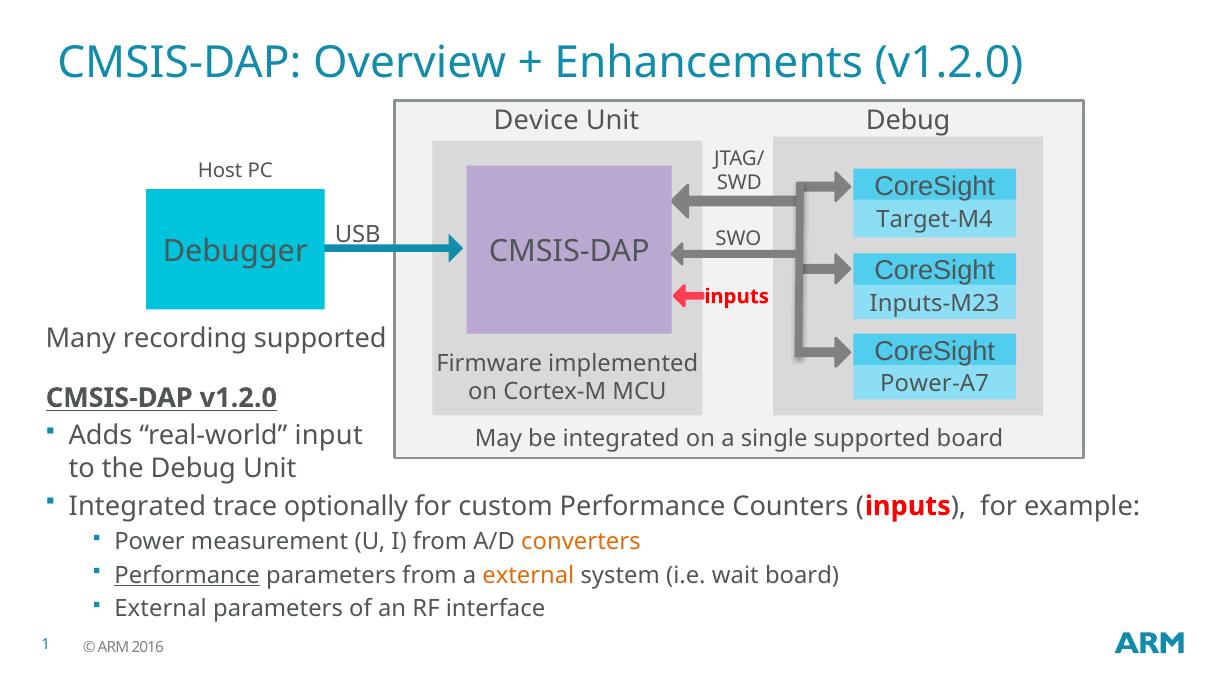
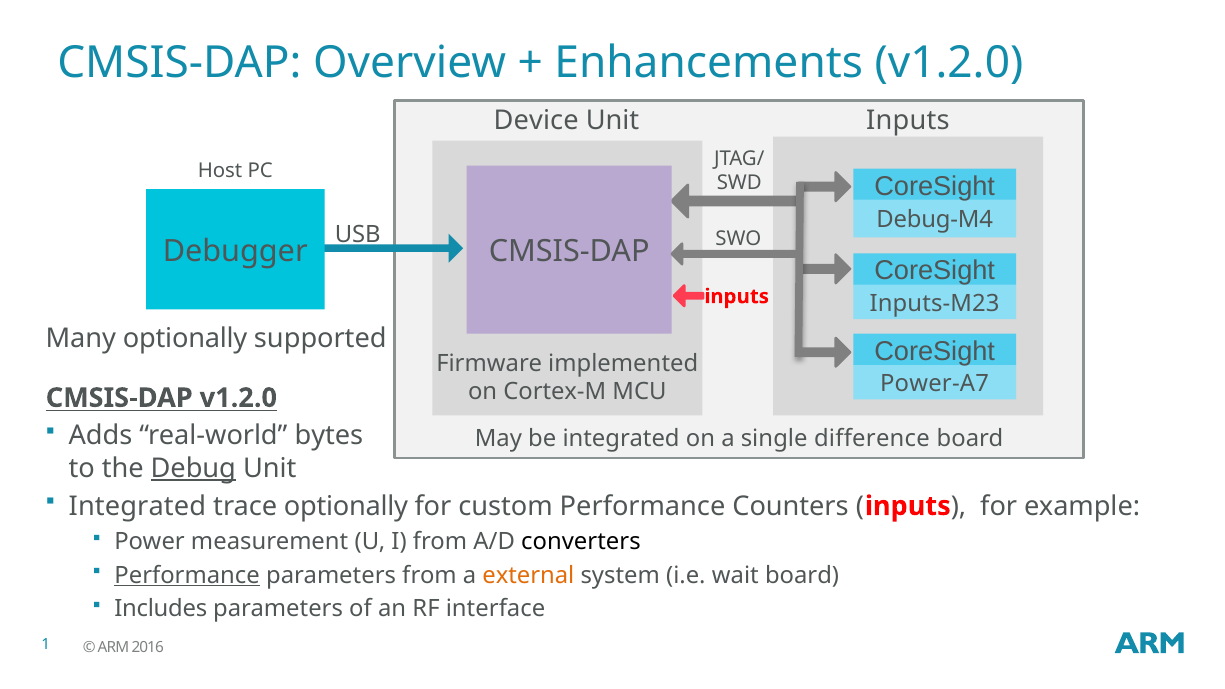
Debug: Debug -> Inputs (908, 121)
Target-M4: Target-M4 -> Debug-M4 (935, 220)
Many recording: recording -> optionally (185, 338)
input: input -> bytes (329, 436)
single supported: supported -> difference (872, 439)
Debug underline: none -> present (193, 468)
converters colour: orange -> black (581, 542)
External: External -> Includes (161, 609)
